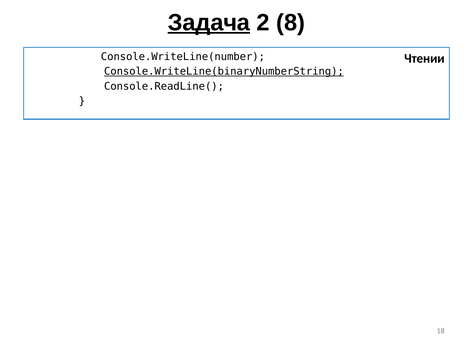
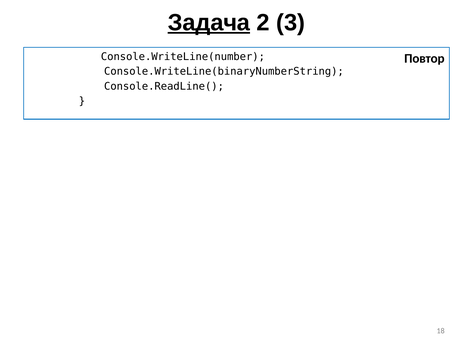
8: 8 -> 3 (291, 23)
Чтении: Чтении -> Повтор (424, 58)
Console.WriteLine(binaryNumberString underline: present -> none (224, 71)
